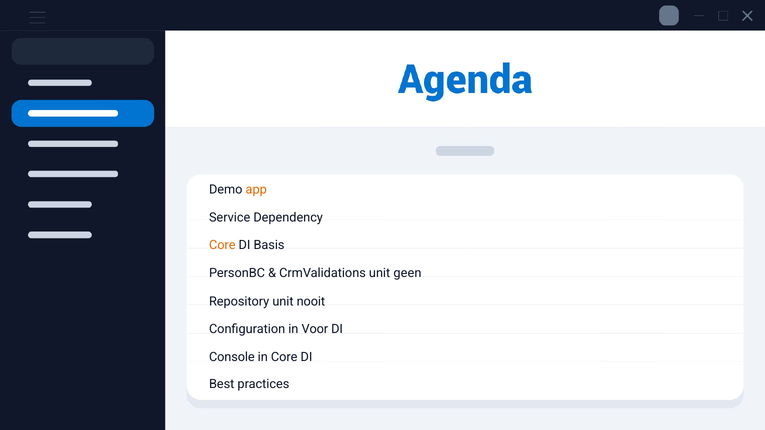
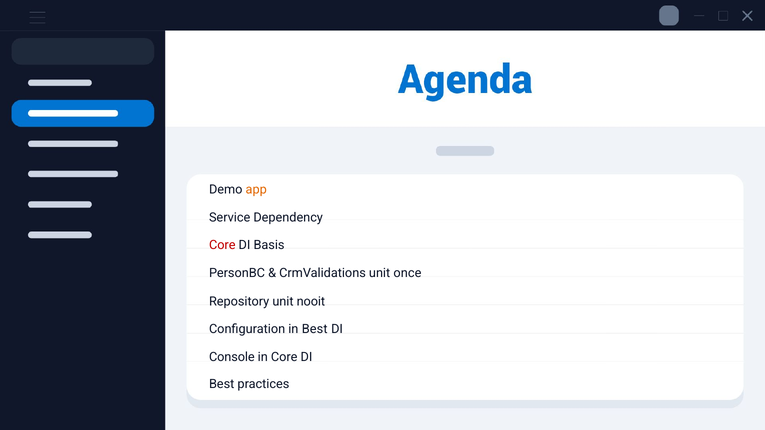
Core colour: orange -> red (222, 245)
geen: geen -> once (407, 273)
in Voor: Voor -> Best (315, 329)
